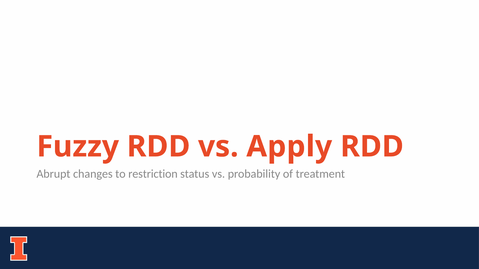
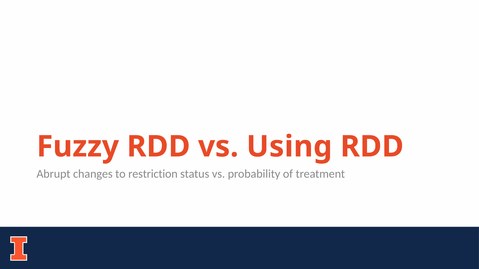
Apply: Apply -> Using (289, 147)
